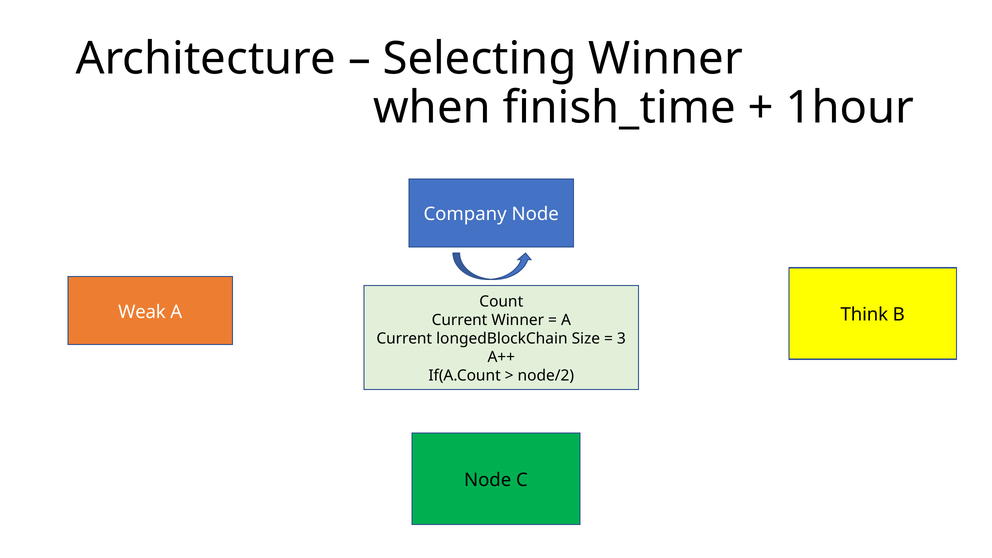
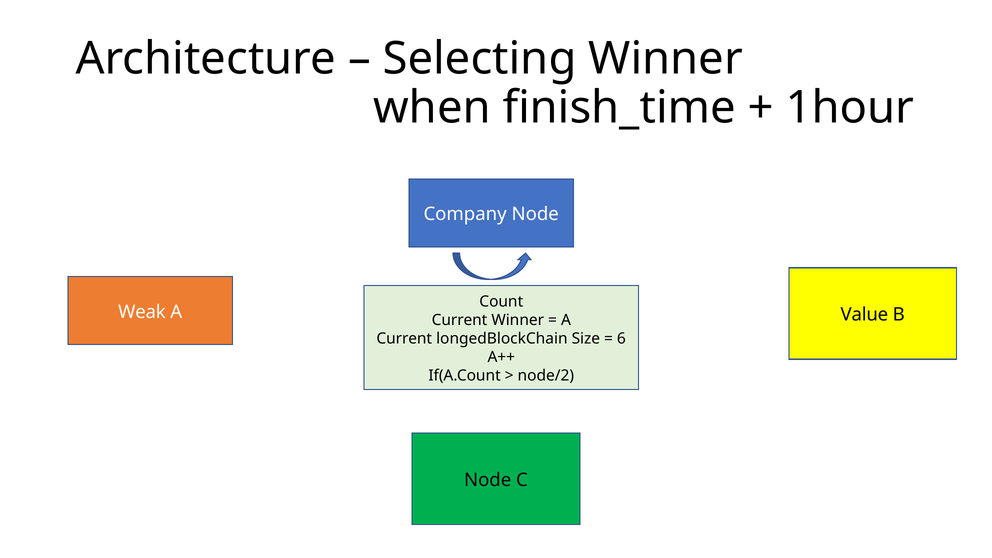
Think: Think -> Value (864, 315)
3: 3 -> 6 (621, 339)
